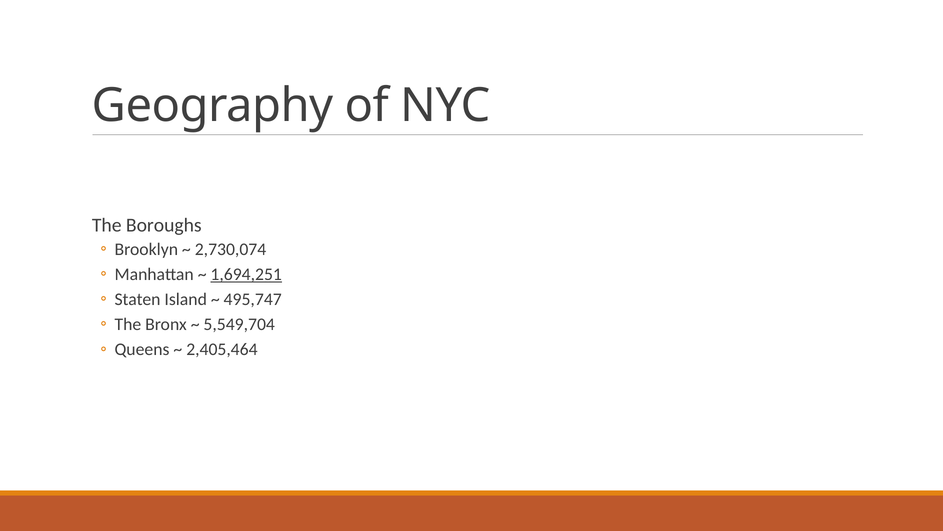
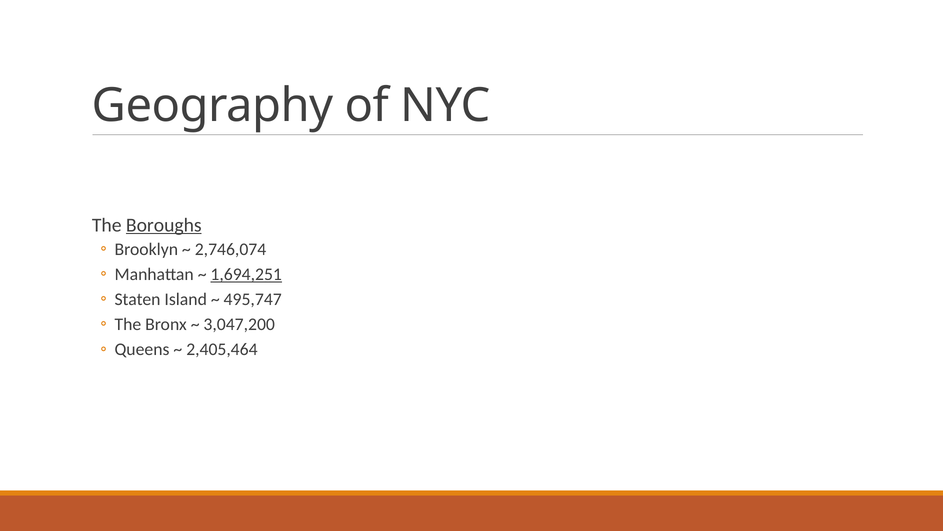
Boroughs underline: none -> present (164, 225)
2,730,074: 2,730,074 -> 2,746,074 (231, 249)
5,549,704: 5,549,704 -> 3,047,200 (239, 324)
